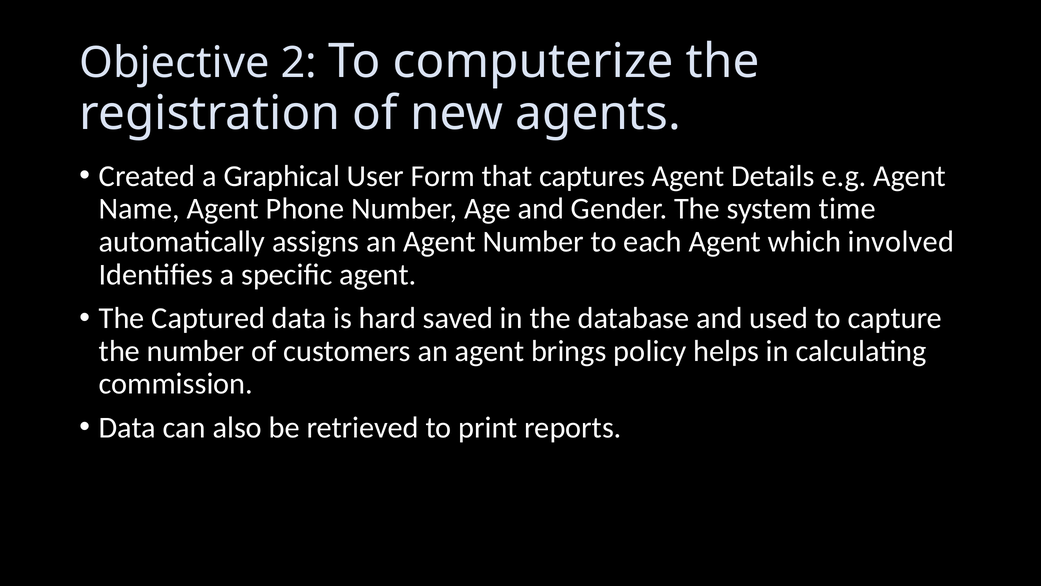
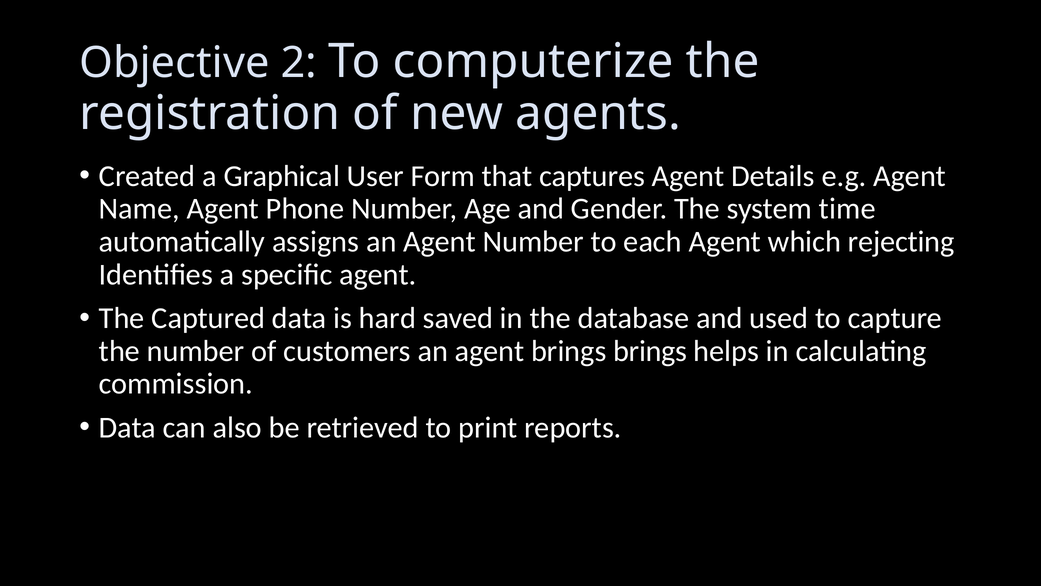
involved: involved -> rejecting (901, 242)
brings policy: policy -> brings (650, 351)
